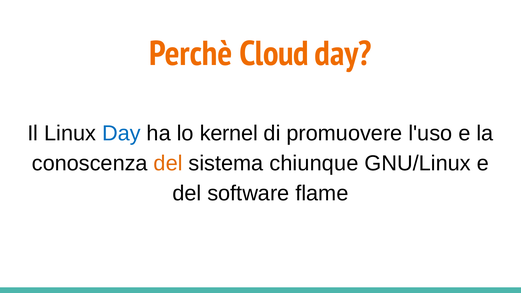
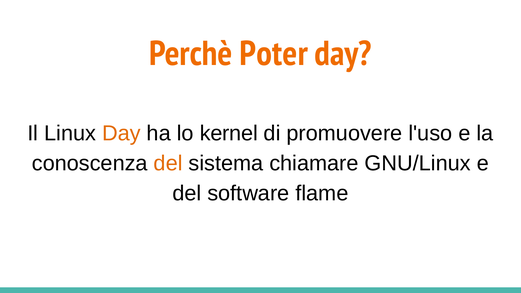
Cloud: Cloud -> Poter (274, 54)
Day colour: blue -> orange (121, 133)
chiunque: chiunque -> chiamare (314, 163)
